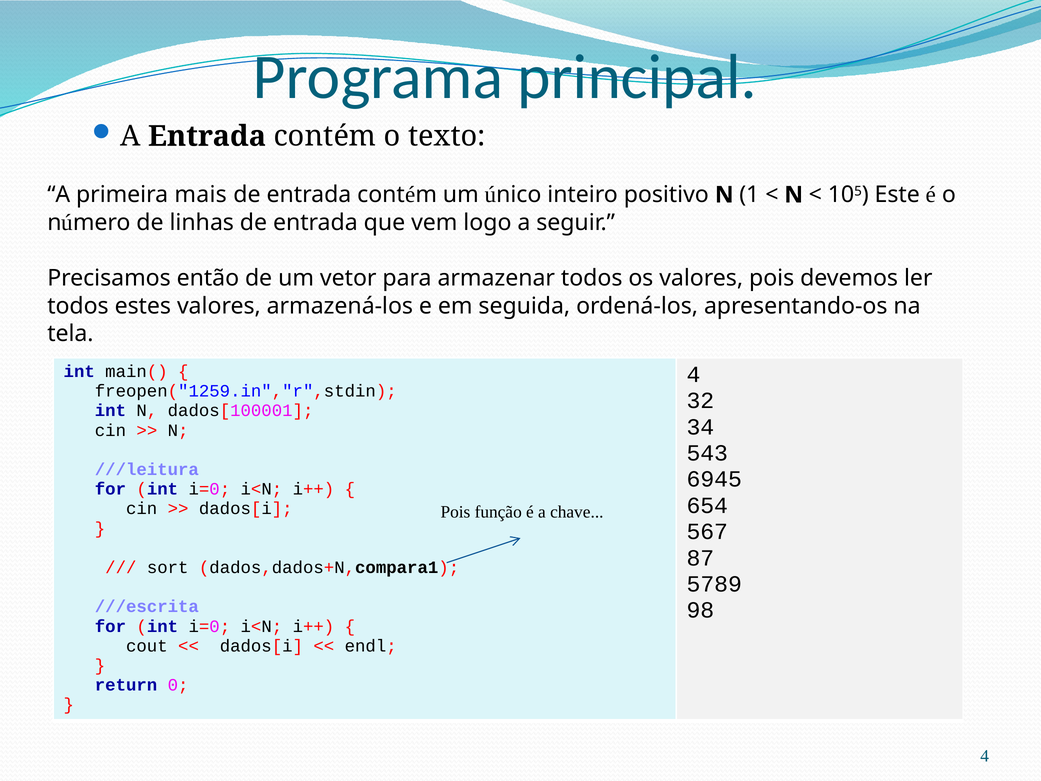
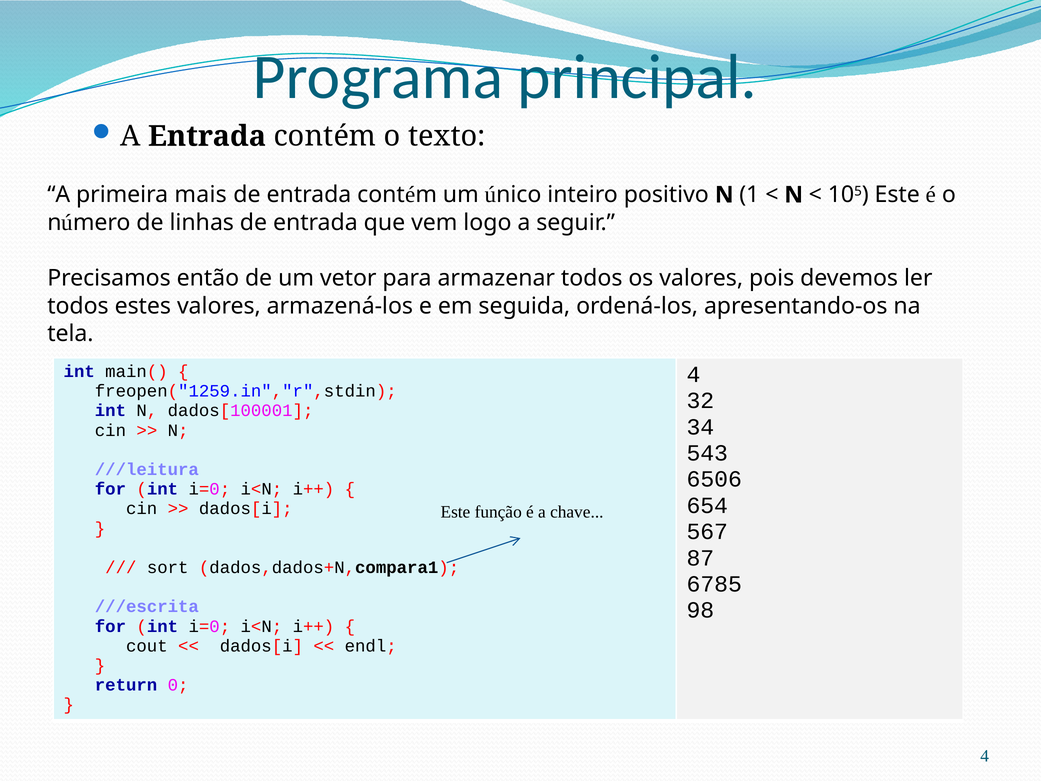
6945: 6945 -> 6506 (714, 479)
Pois: Pois -> Este (455, 512)
5789: 5789 -> 6785 (714, 584)
